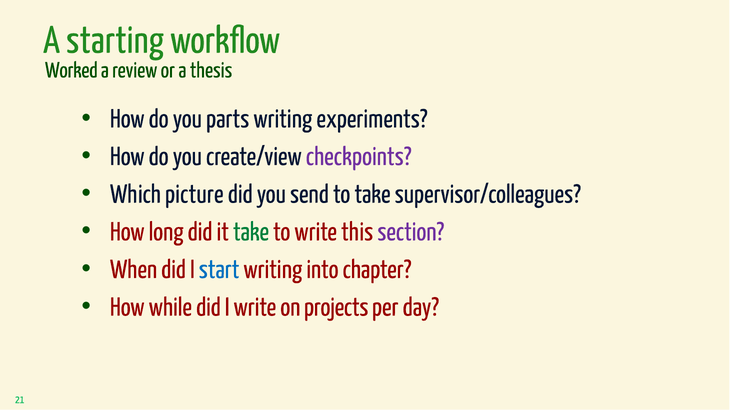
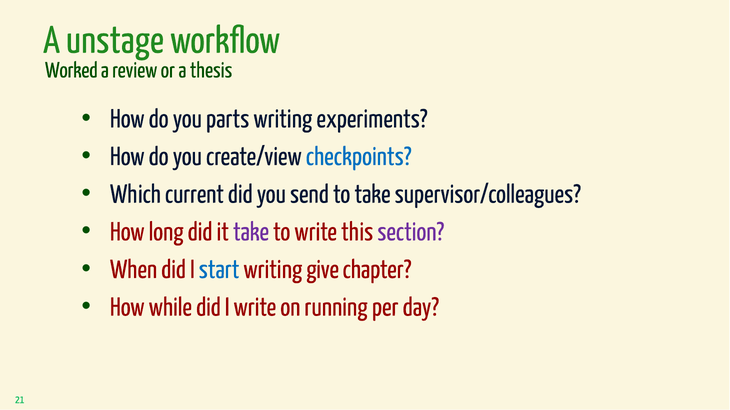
starting: starting -> unstage (115, 40)
checkpoints colour: purple -> blue (359, 157)
picture: picture -> current (194, 194)
take colour: green -> purple (251, 232)
into: into -> give (323, 270)
projects: projects -> running (336, 308)
